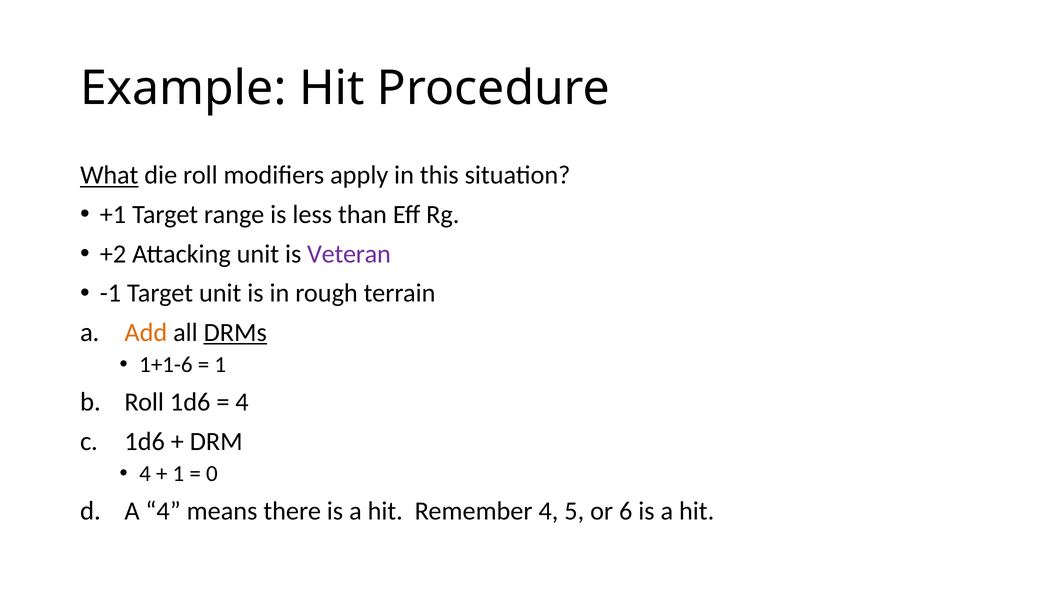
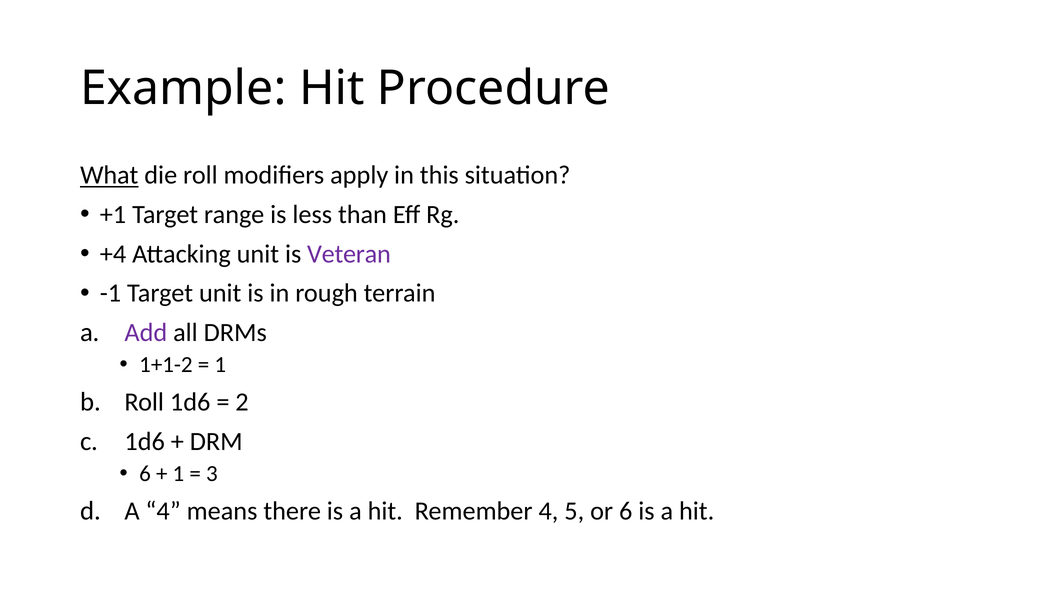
+2: +2 -> +4 (113, 254)
Add colour: orange -> purple (146, 333)
DRMs underline: present -> none (235, 333)
1+1-6: 1+1-6 -> 1+1-2 (166, 365)
4: 4 -> 2 (242, 402)
4: 4 -> 6 (145, 474)
0: 0 -> 3 (212, 474)
